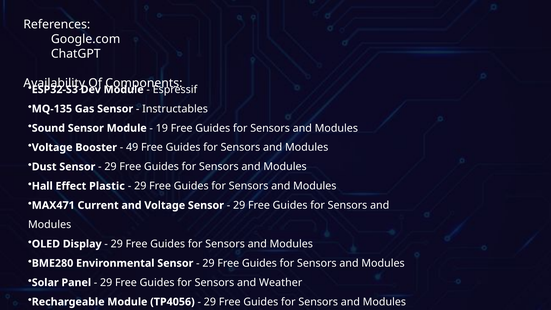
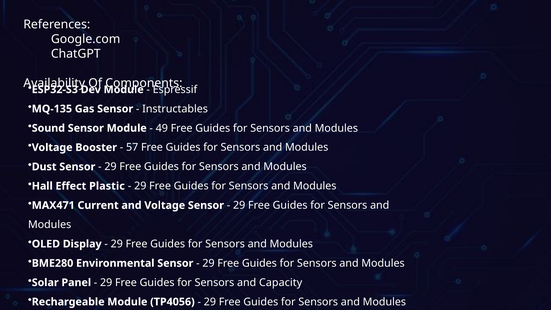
19: 19 -> 49 (162, 128)
49: 49 -> 57 (132, 147)
Weather: Weather -> Capacity (281, 282)
